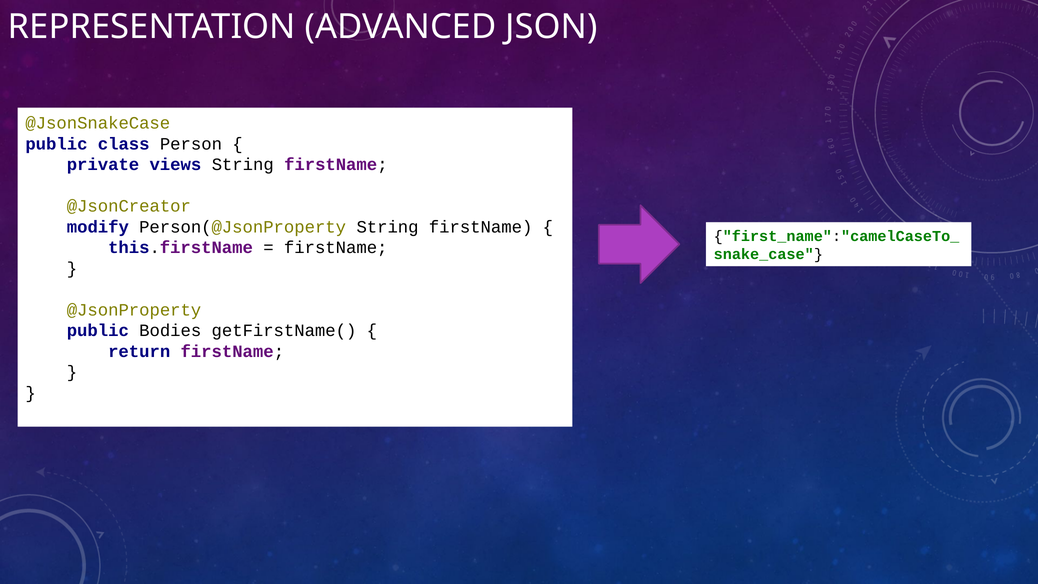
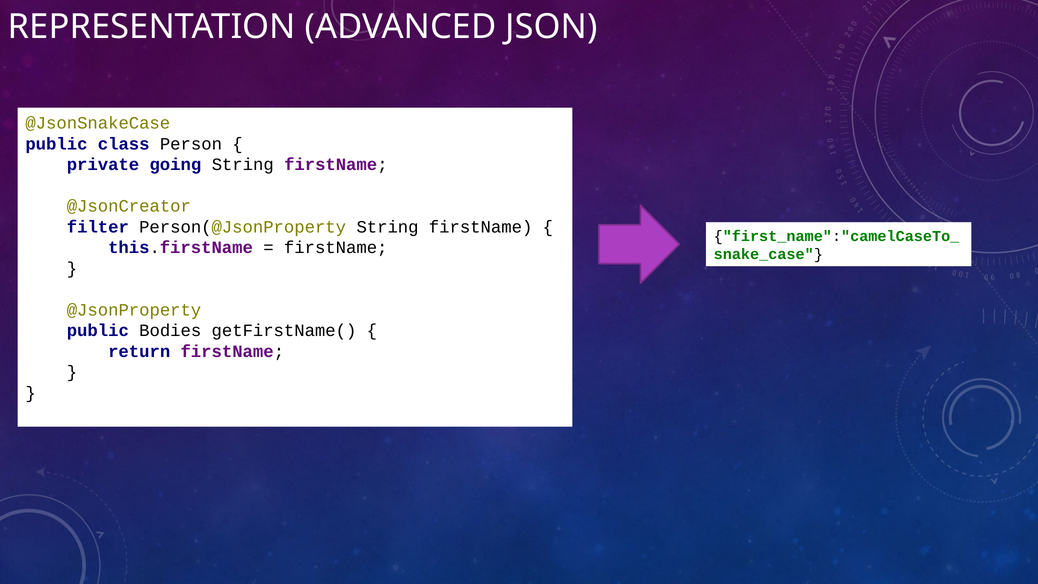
views: views -> going (175, 165)
modify: modify -> filter (98, 227)
